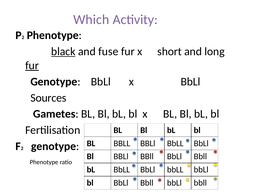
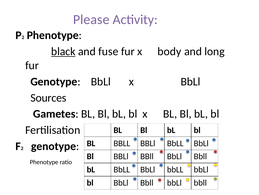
Which: Which -> Please (91, 20)
short: short -> body (169, 51)
fur underline: present -> none (32, 65)
